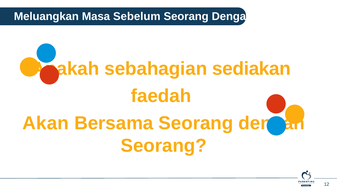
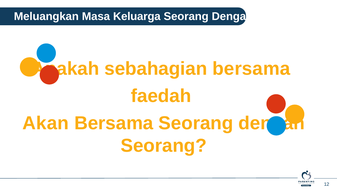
Sebelum: Sebelum -> Keluarga (137, 16)
sebahagian sediakan: sediakan -> bersama (251, 69)
